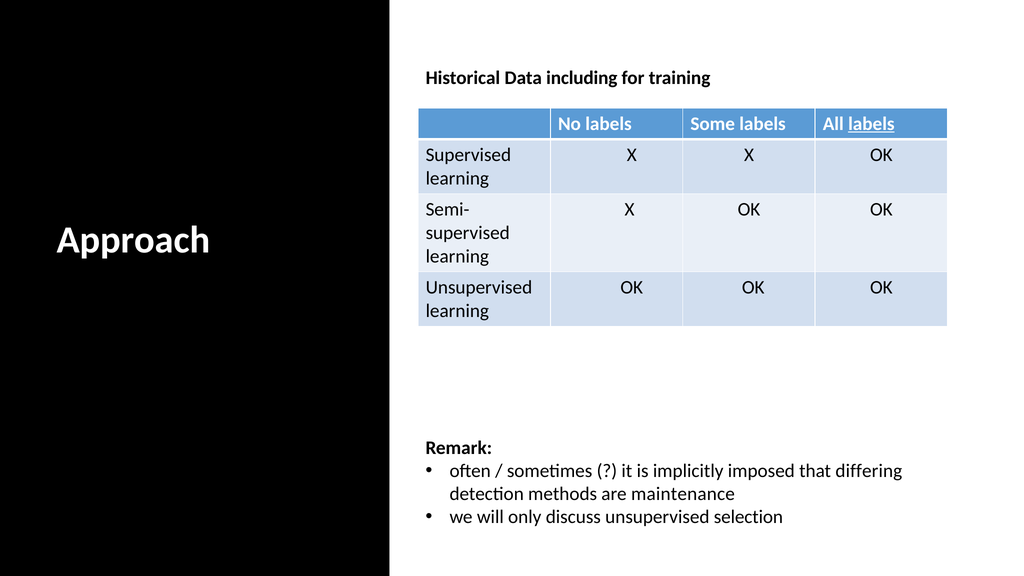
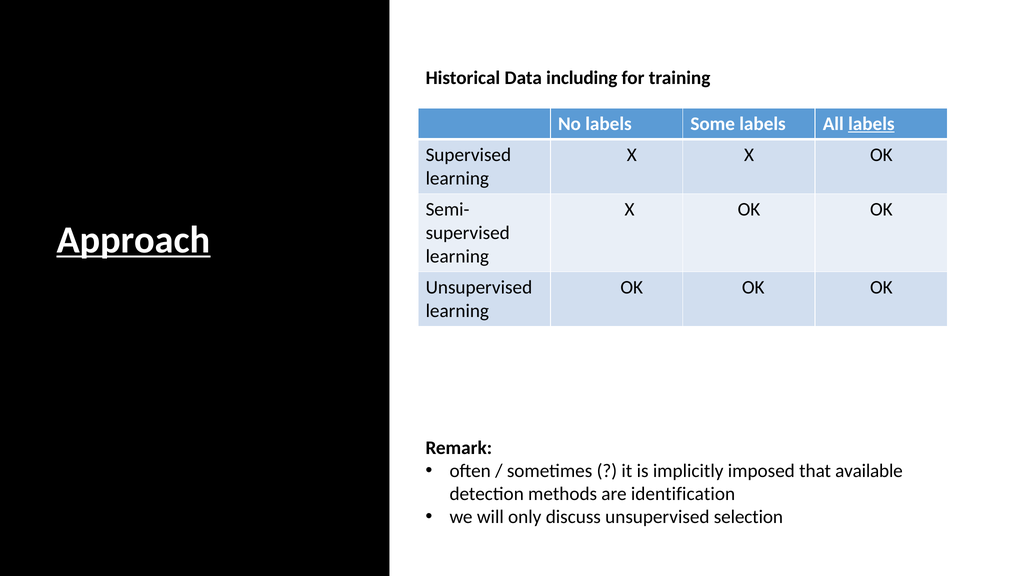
Approach underline: none -> present (133, 240)
differing: differing -> available (869, 471)
maintenance: maintenance -> identification (683, 494)
